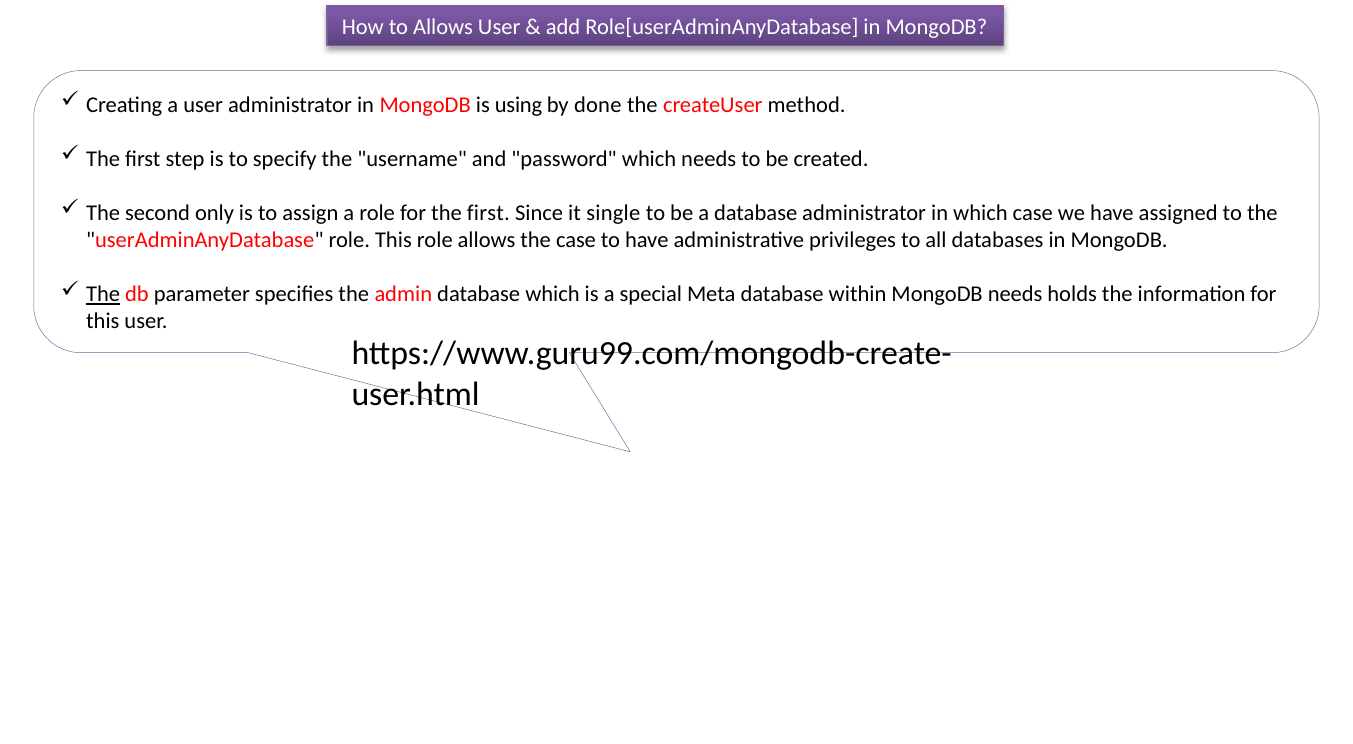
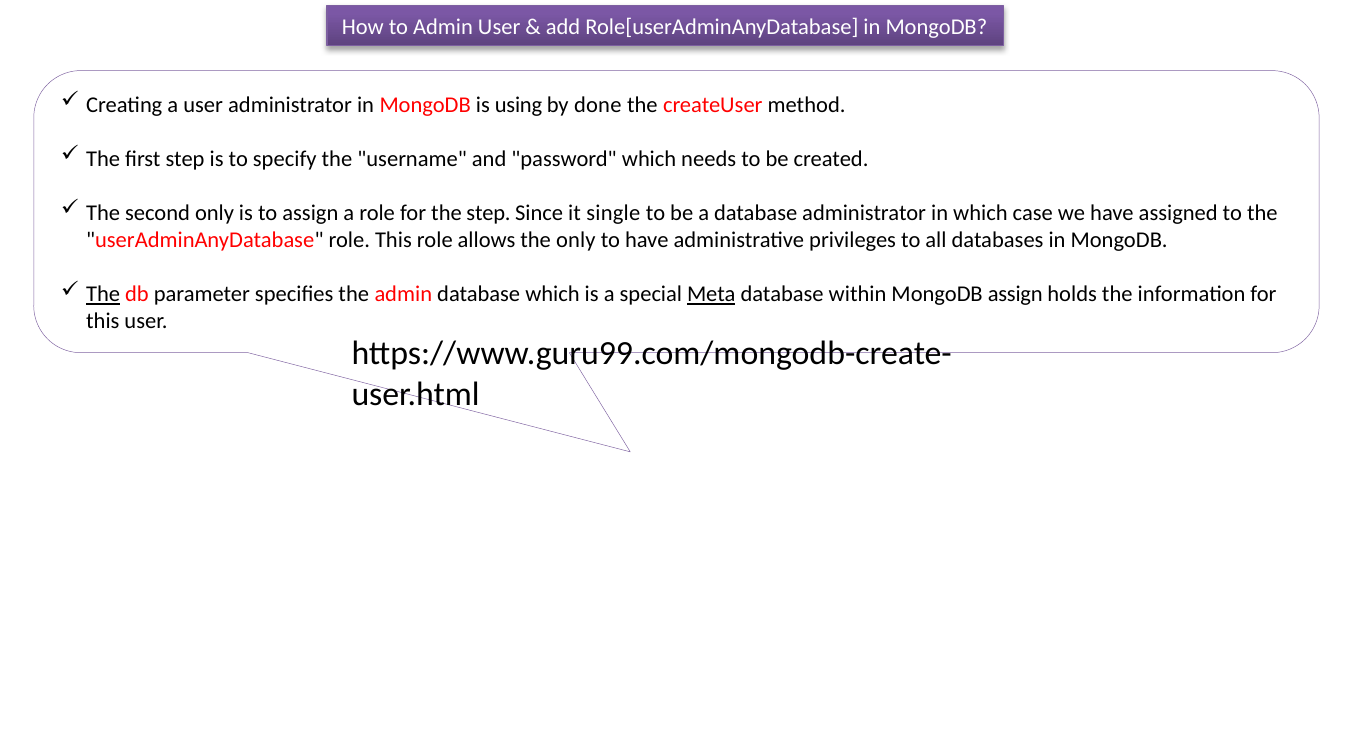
to Allows: Allows -> Admin (443, 27)
for the first: first -> step (489, 213)
the case: case -> only (576, 240)
Meta underline: none -> present (711, 294)
MongoDB needs: needs -> assign (1015, 294)
